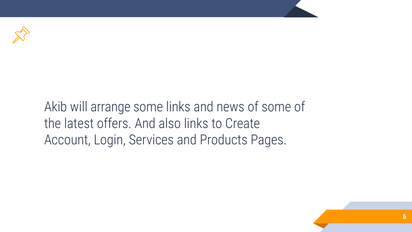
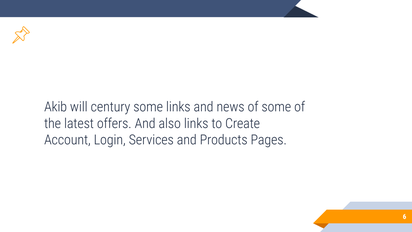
arrange: arrange -> century (110, 107)
